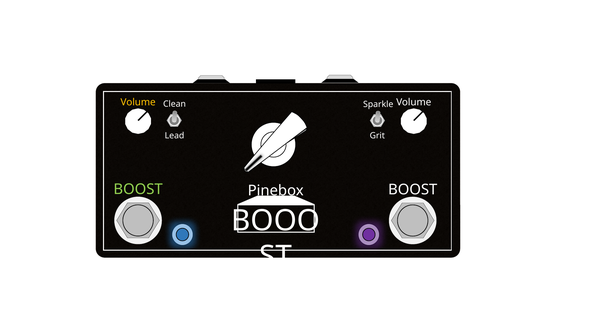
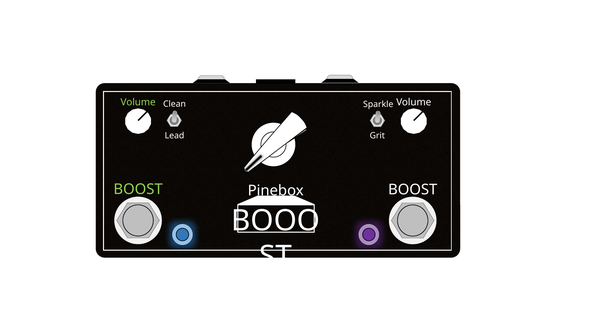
Volume colour: yellow -> light green (138, 102)
